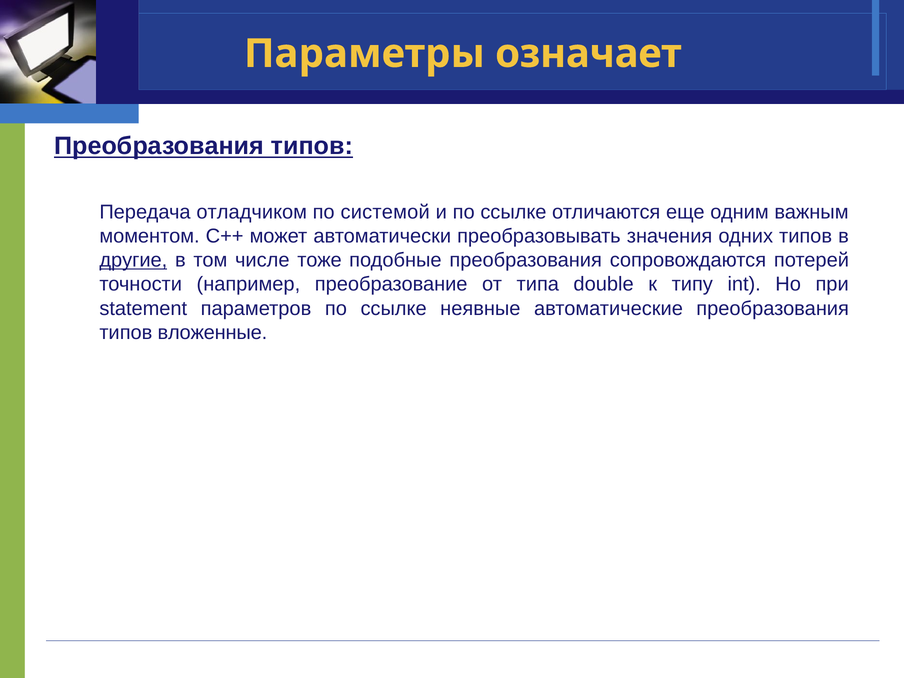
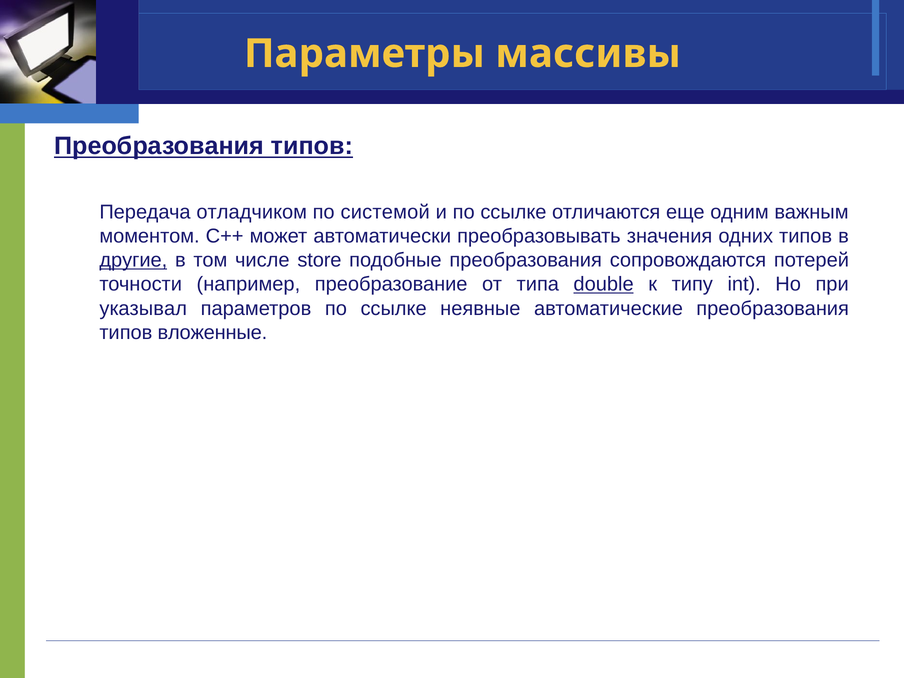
означает: означает -> массивы (588, 54)
тоже: тоже -> store (319, 260)
double underline: none -> present (604, 284)
statement: statement -> указывал (143, 308)
